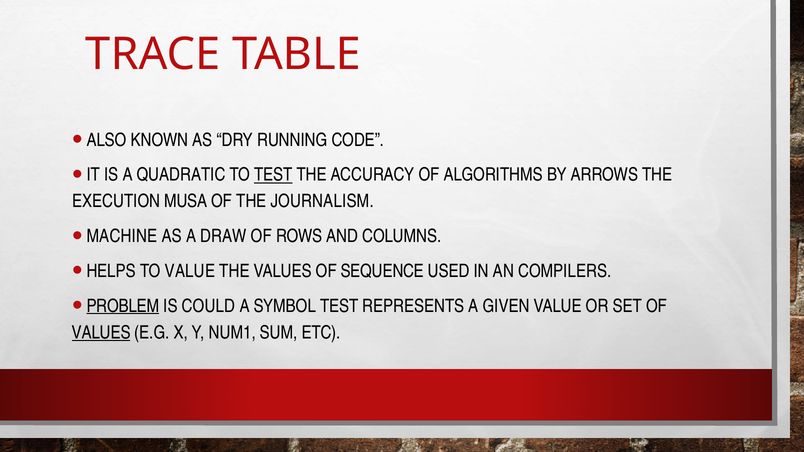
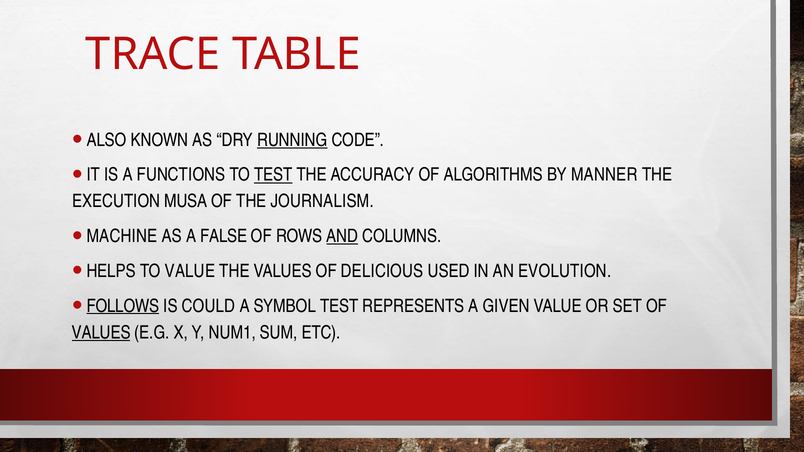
RUNNING underline: none -> present (292, 140)
QUADRATIC: QUADRATIC -> FUNCTIONS (181, 175)
ARROWS: ARROWS -> MANNER (604, 175)
DRAW: DRAW -> FALSE (224, 236)
AND underline: none -> present (342, 236)
SEQUENCE: SEQUENCE -> DELICIOUS (382, 271)
COMPILERS: COMPILERS -> EVOLUTION (565, 271)
PROBLEM: PROBLEM -> FOLLOWS (123, 306)
